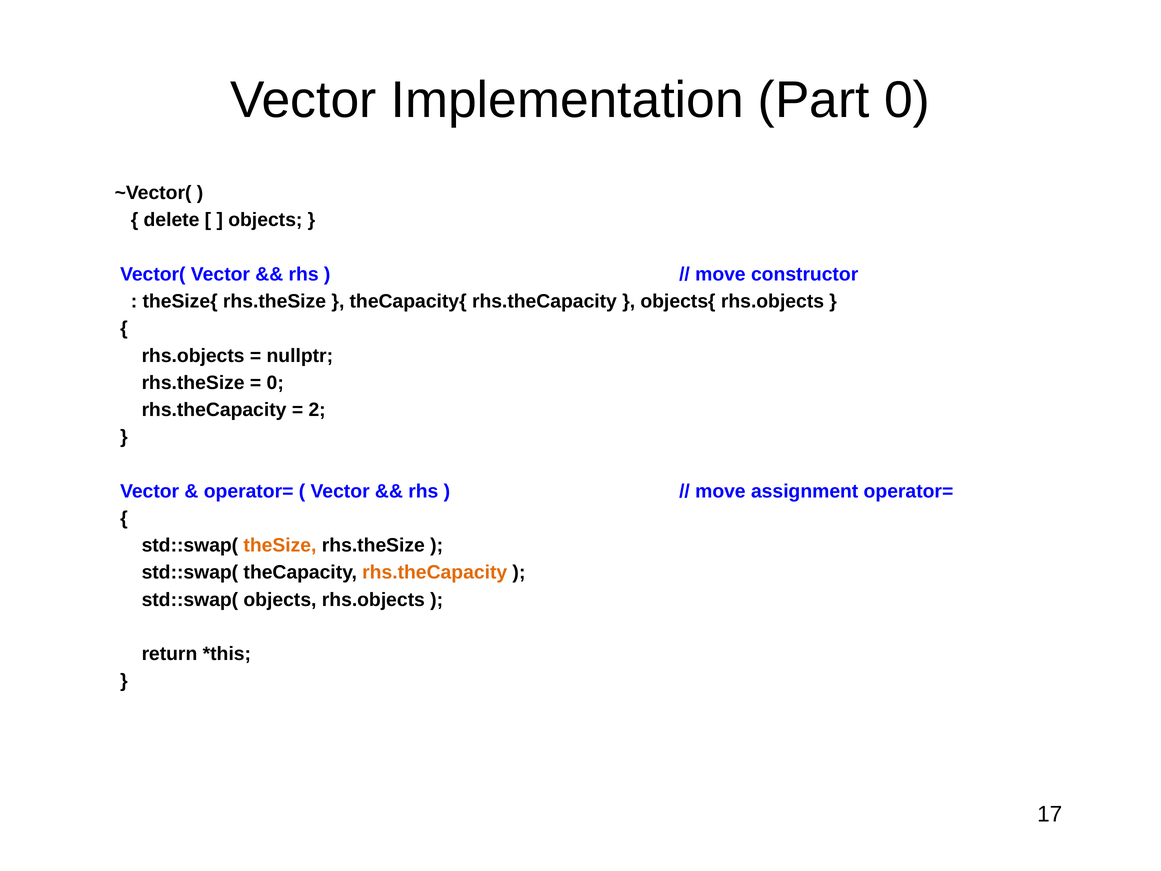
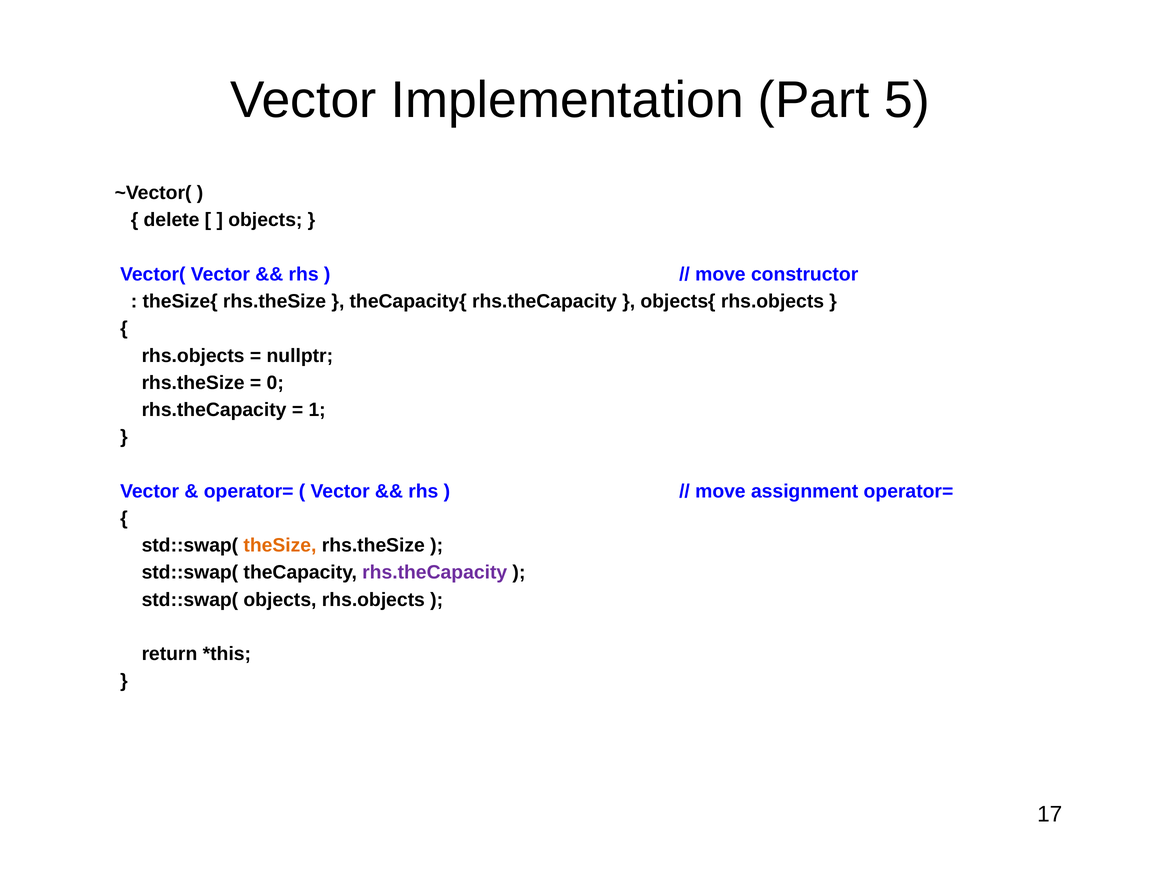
Part 0: 0 -> 5 (907, 100)
2: 2 -> 1 (317, 410)
rhs.theCapacity colour: orange -> purple (435, 572)
